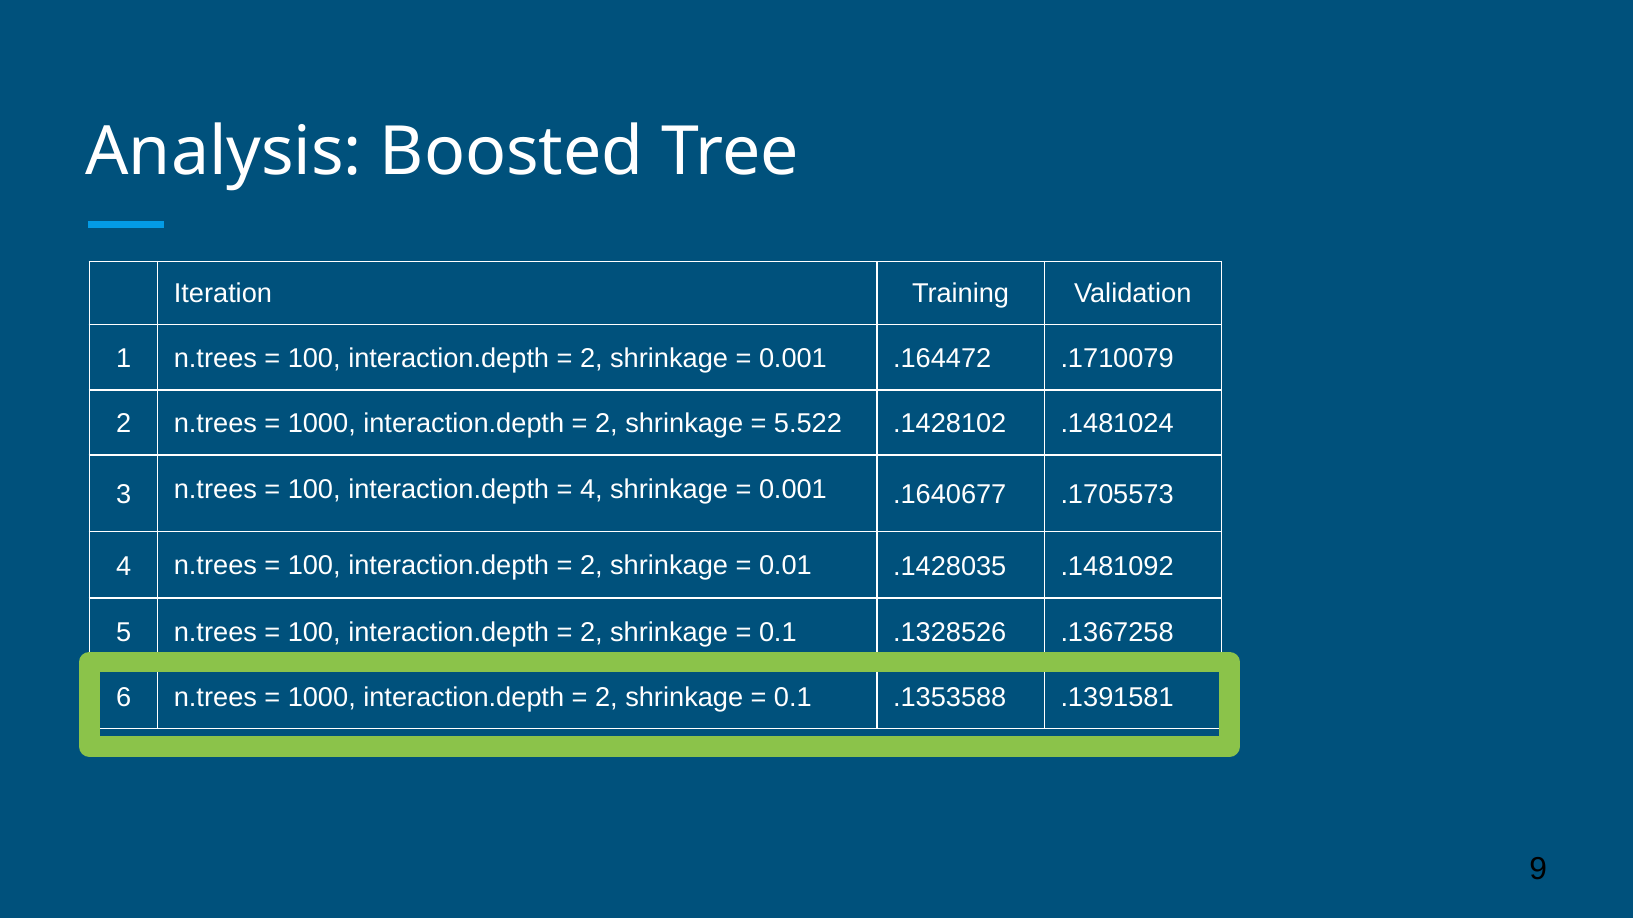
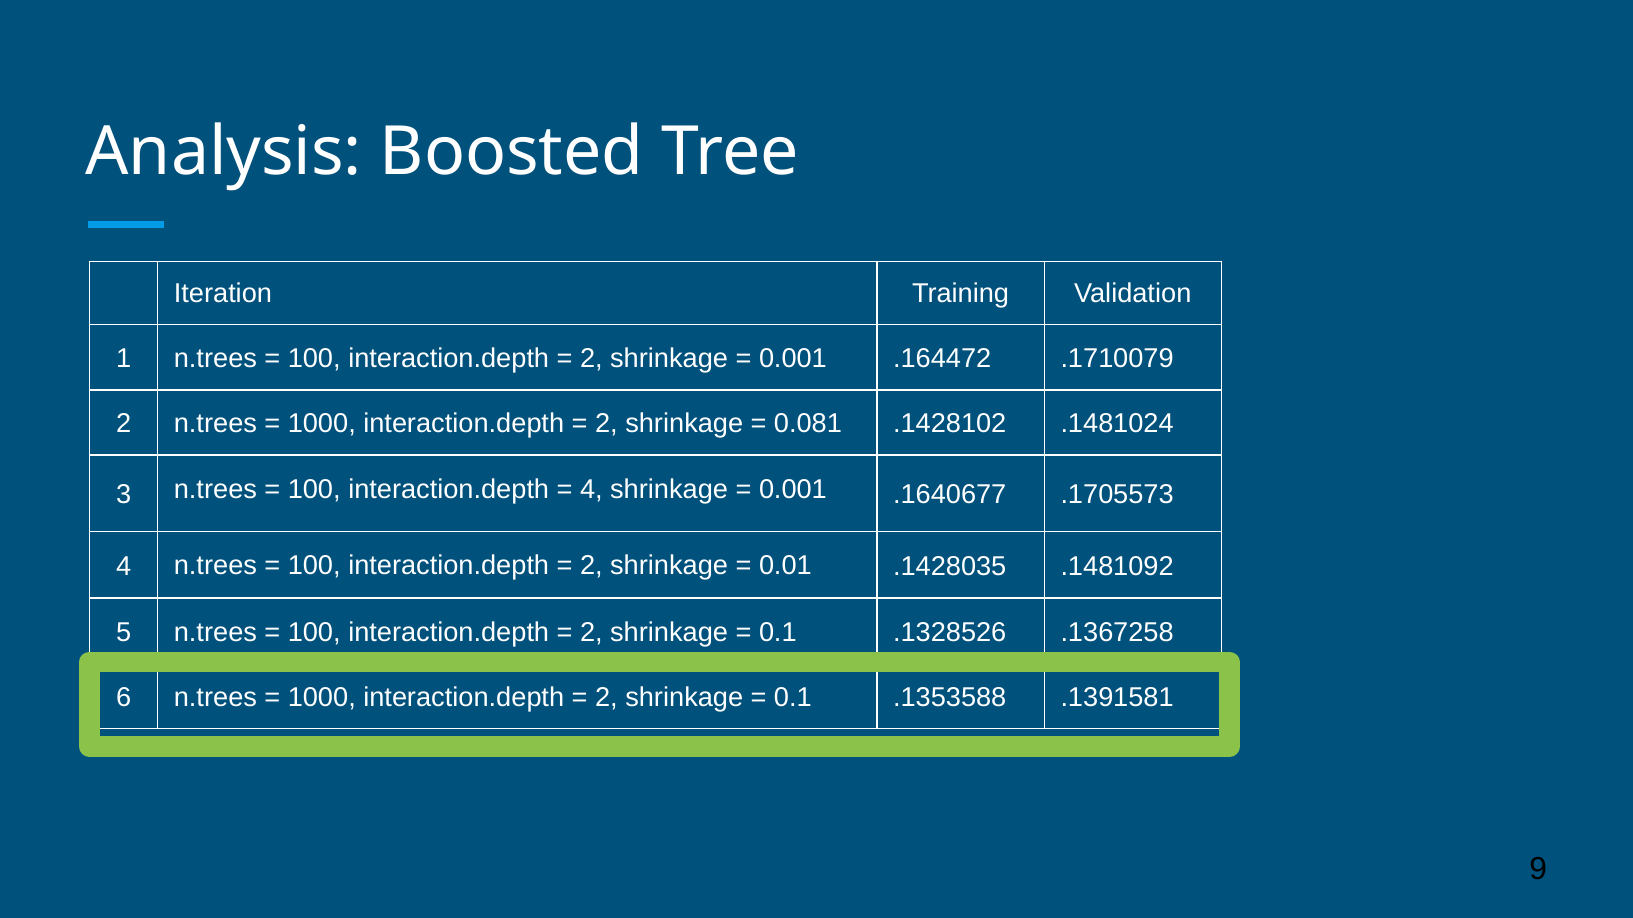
5.522: 5.522 -> 0.081 (808, 424)
